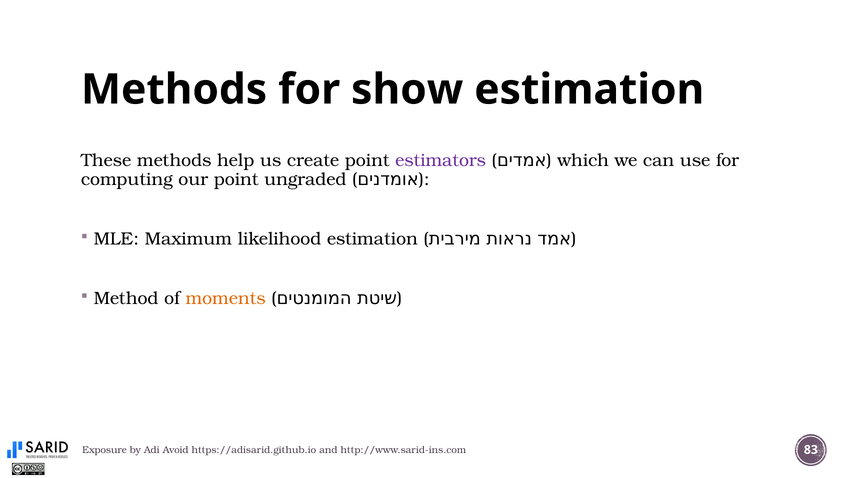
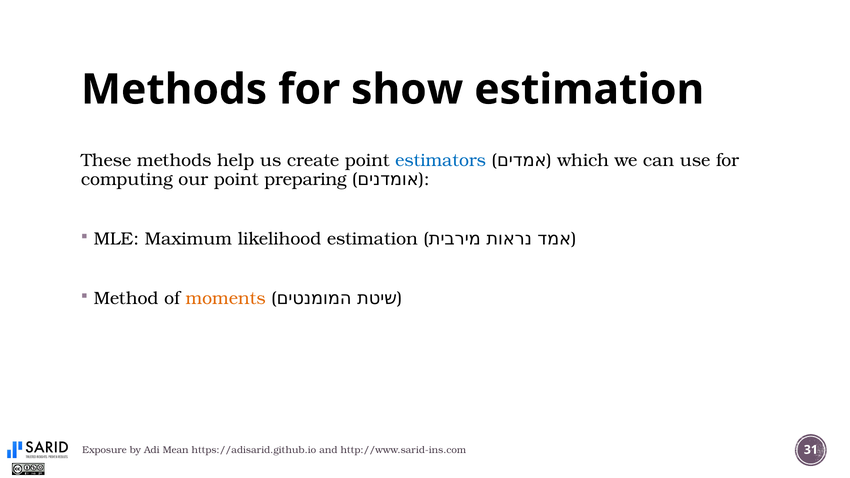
estimators colour: purple -> blue (441, 161)
ungraded: ungraded -> preparing (305, 180)
Avoid: Avoid -> Mean (176, 450)
83: 83 -> 31 (811, 450)
